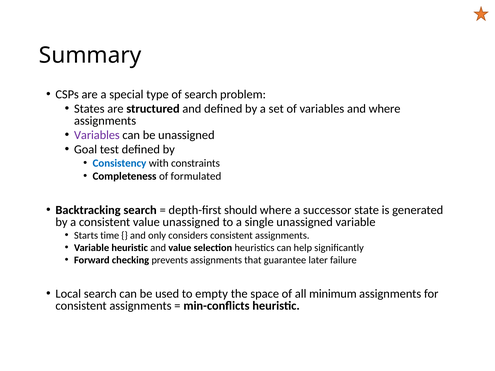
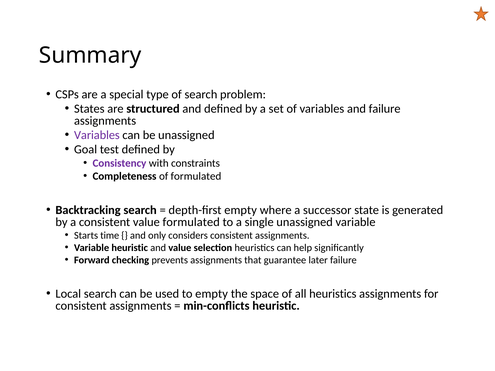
and where: where -> failure (385, 109)
Consistency colour: blue -> purple (119, 163)
depth-first should: should -> empty (241, 210)
value unassigned: unassigned -> formulated (191, 222)
all minimum: minimum -> heuristics (333, 294)
